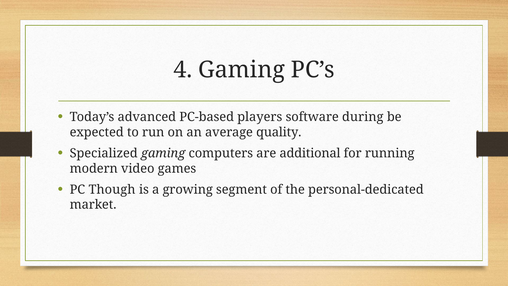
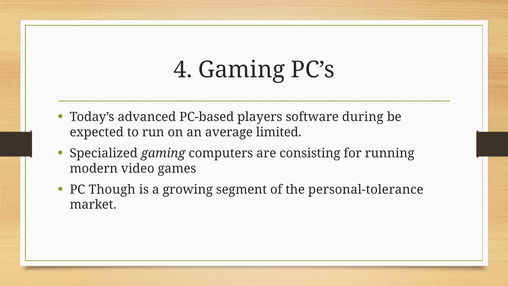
quality: quality -> limited (279, 132)
additional: additional -> consisting (310, 153)
personal-dedicated: personal-dedicated -> personal-tolerance (366, 189)
